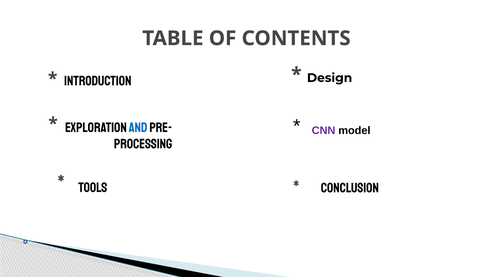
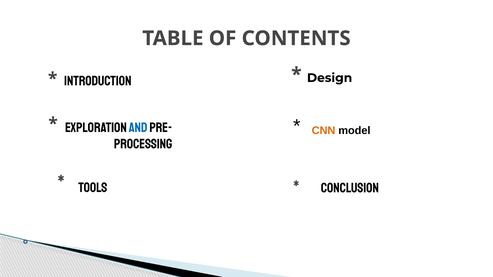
CNN colour: purple -> orange (324, 131)
